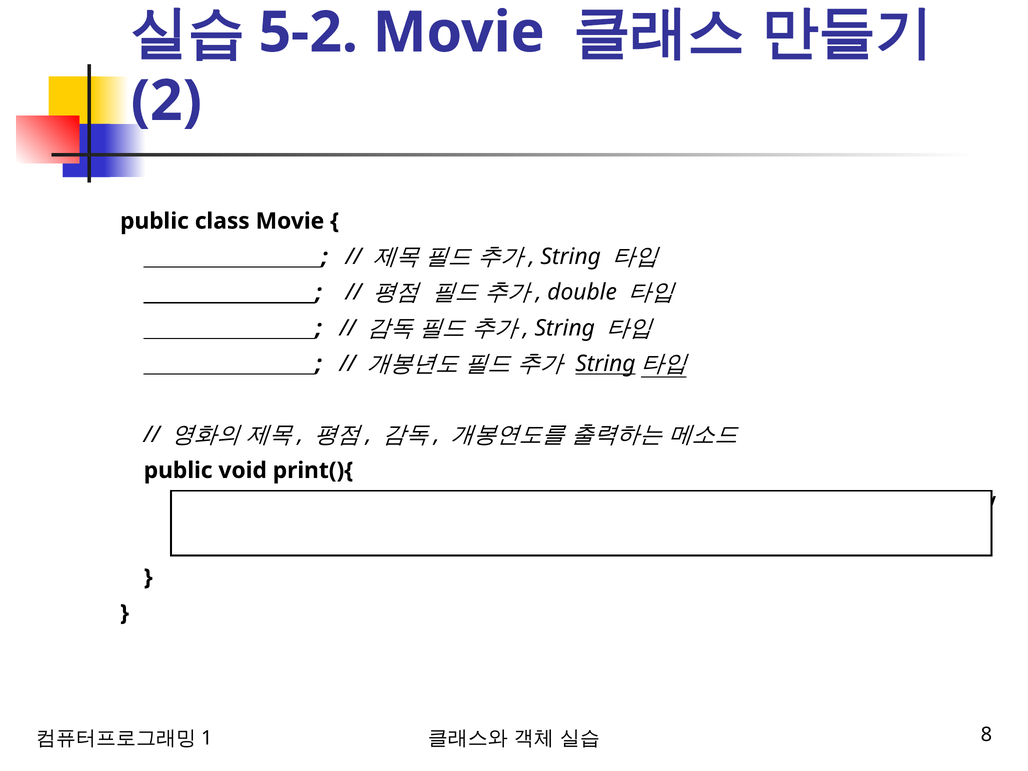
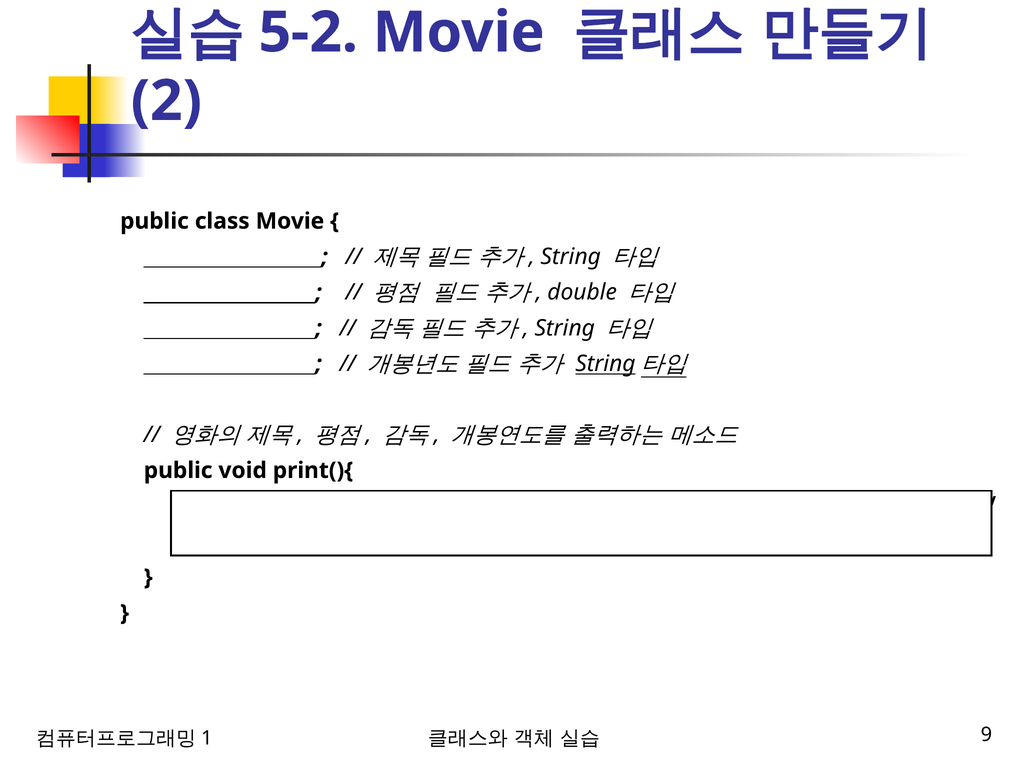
8: 8 -> 9 (986, 735)
